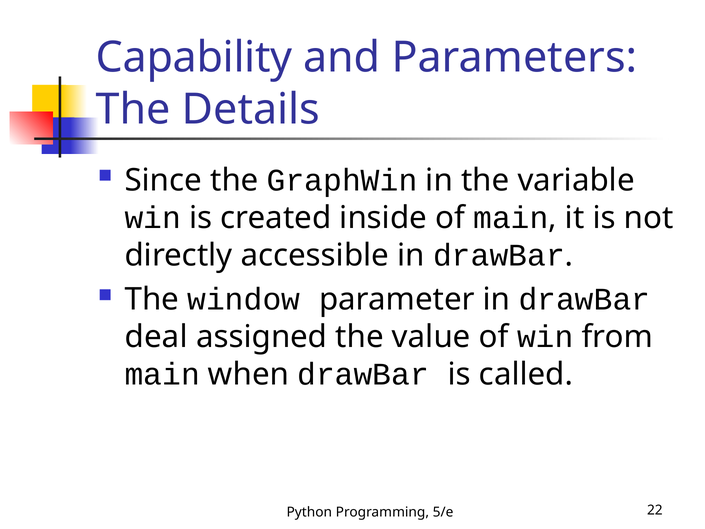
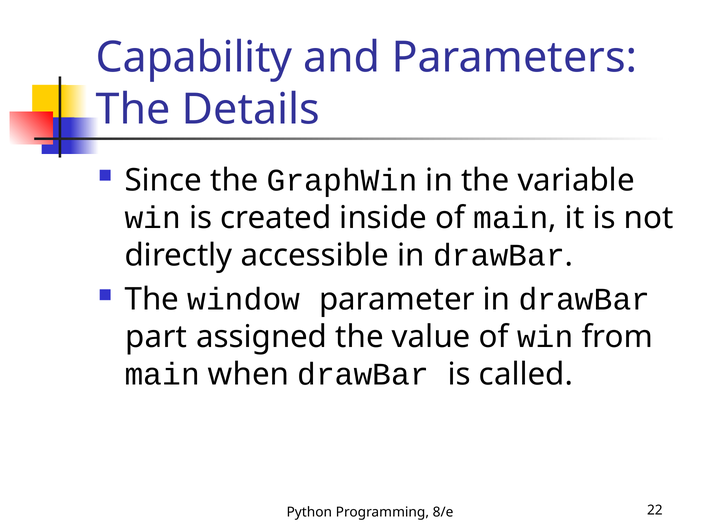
deal: deal -> part (156, 337)
5/e: 5/e -> 8/e (443, 512)
